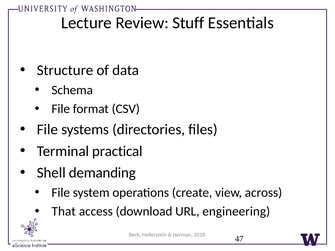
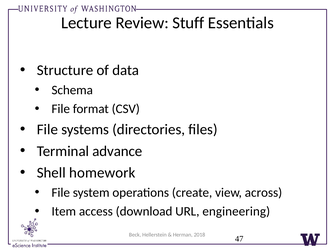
practical: practical -> advance (117, 151)
demanding: demanding -> homework (102, 173)
That: That -> Item (64, 212)
